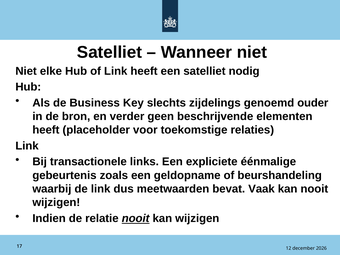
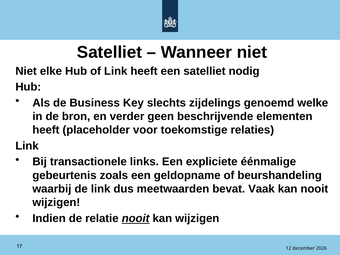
ouder: ouder -> welke (313, 103)
